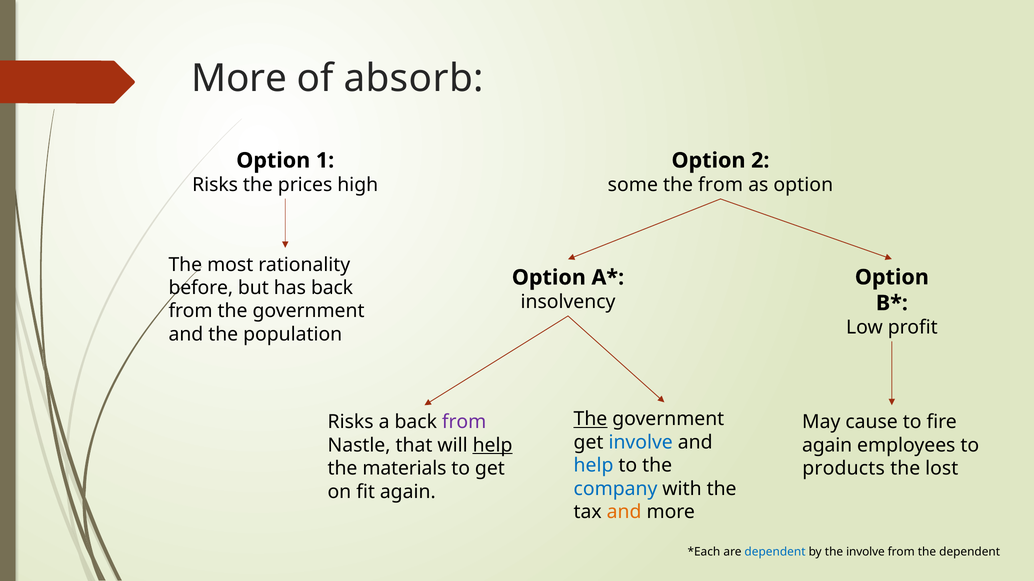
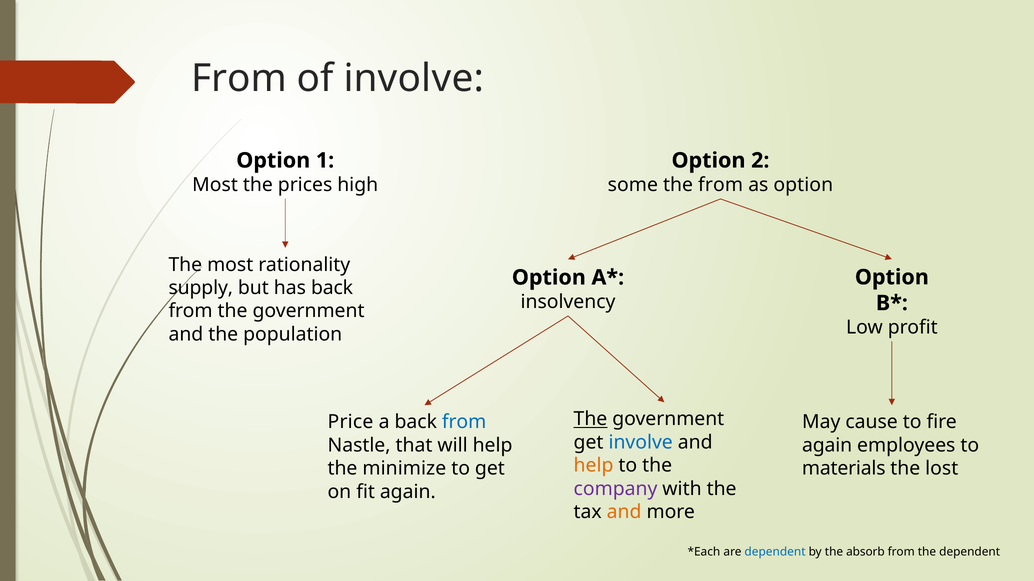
More: More -> From (239, 78)
of absorb: absorb -> involve (414, 78)
Risks: Risks -> Most (215, 185)
before: before -> supply (201, 288)
Risks: Risks -> Price (350, 422)
from colour: purple -> blue (464, 422)
help underline: present -> none (493, 446)
help colour: blue -> orange (594, 466)
materials: materials -> minimize (404, 469)
products: products -> materials (844, 469)
company colour: blue -> purple (616, 489)
the involve: involve -> absorb (865, 553)
